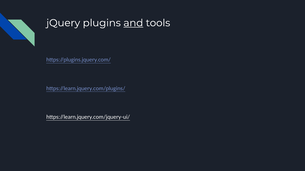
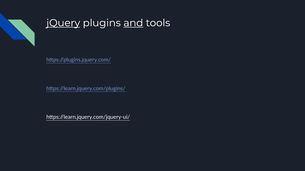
jQuery underline: none -> present (63, 23)
